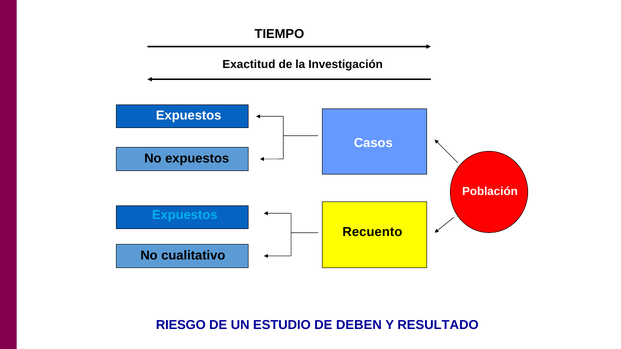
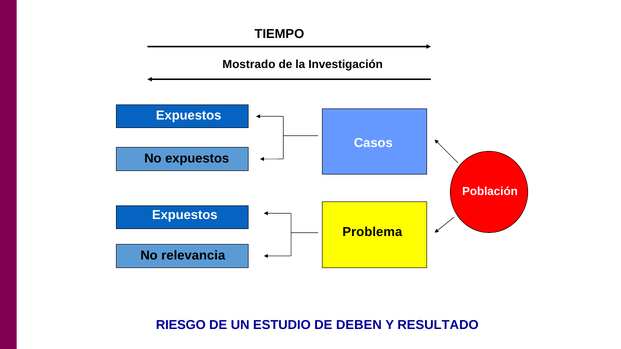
Exactitud: Exactitud -> Mostrado (249, 64)
Expuestos colour: light blue -> white (185, 215)
Recuento: Recuento -> Problema (372, 232)
cualitativo: cualitativo -> relevancia (193, 255)
